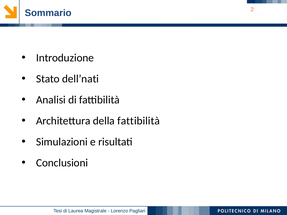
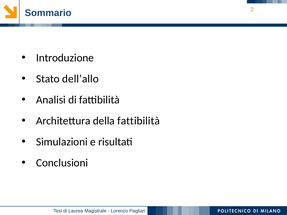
dell’nati: dell’nati -> dell’allo (80, 79)
